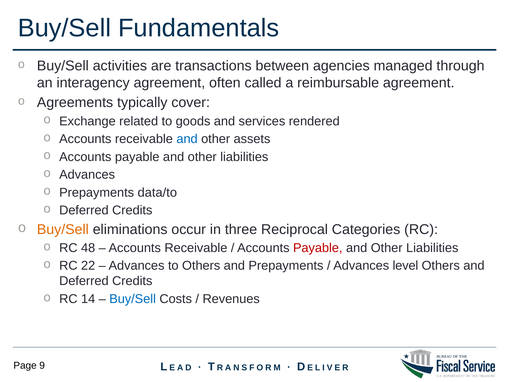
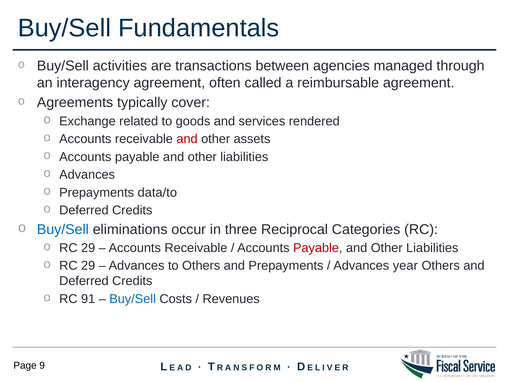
and colour: blue -> red (187, 139)
Buy/Sell colour: orange -> blue (63, 229)
48: 48 -> 29 (88, 248)
22: 22 -> 29 (88, 266)
level: level -> year (405, 266)
14: 14 -> 91 (88, 299)
